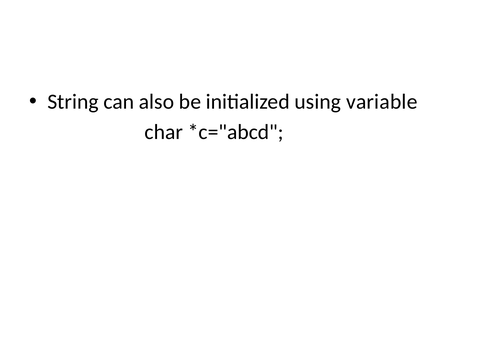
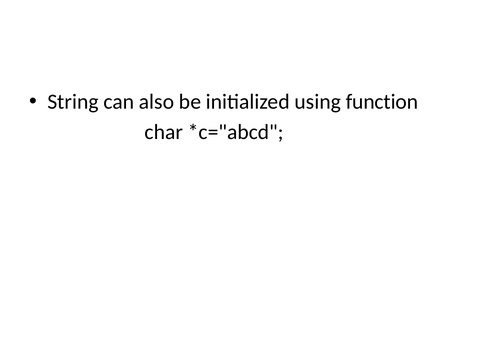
variable: variable -> function (382, 102)
